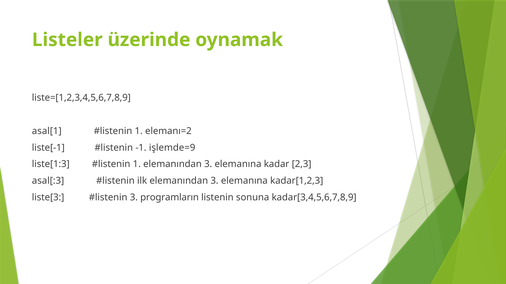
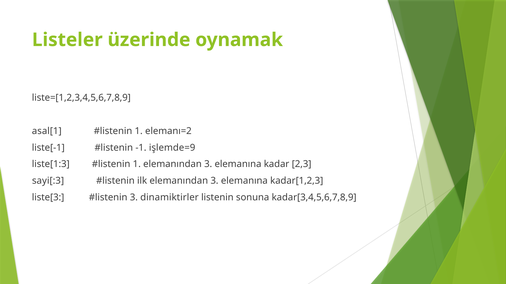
asal[:3: asal[:3 -> sayi[:3 (48, 181)
programların: programların -> dinamiktirler (169, 198)
